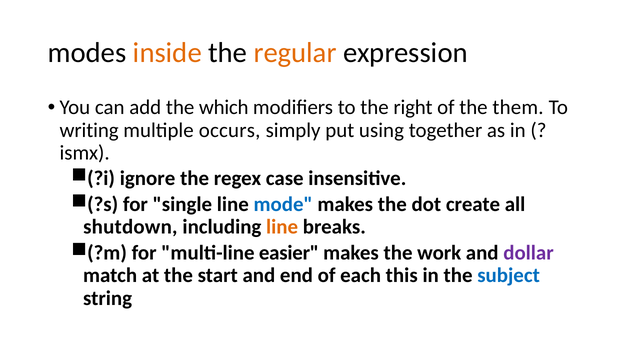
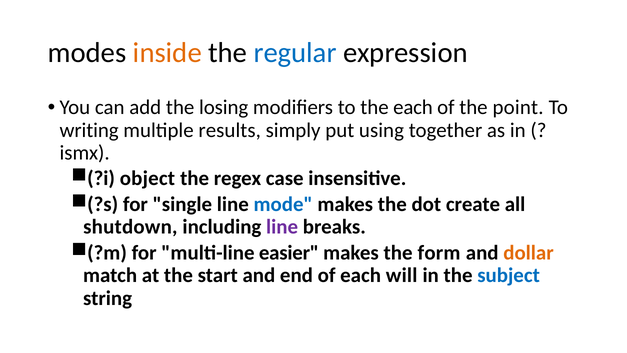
regular colour: orange -> blue (295, 53)
which: which -> losing (224, 107)
the right: right -> each (413, 107)
them: them -> point (518, 107)
occurs: occurs -> results (230, 130)
ignore: ignore -> object (147, 178)
line colour: orange -> purple (282, 227)
work: work -> form (439, 253)
dollar colour: purple -> orange (529, 253)
this: this -> will (402, 275)
